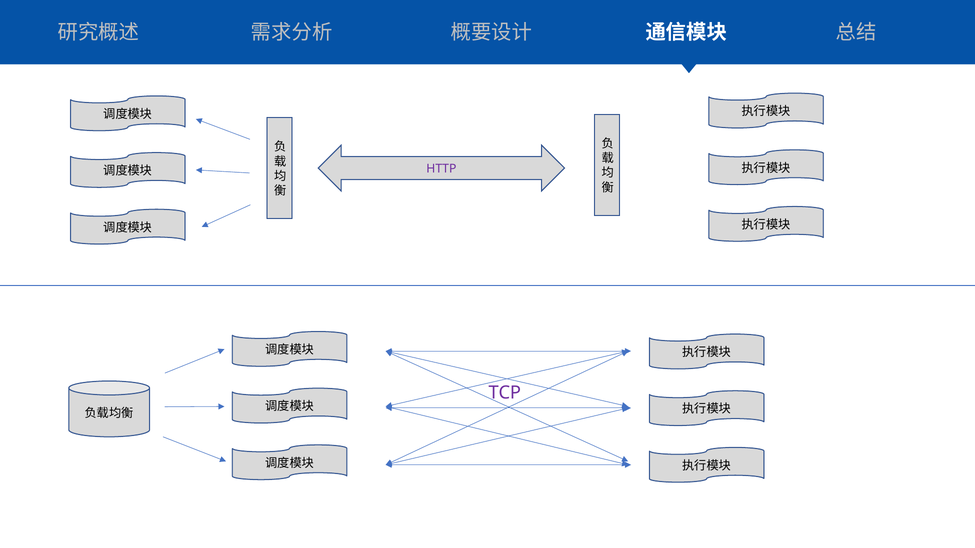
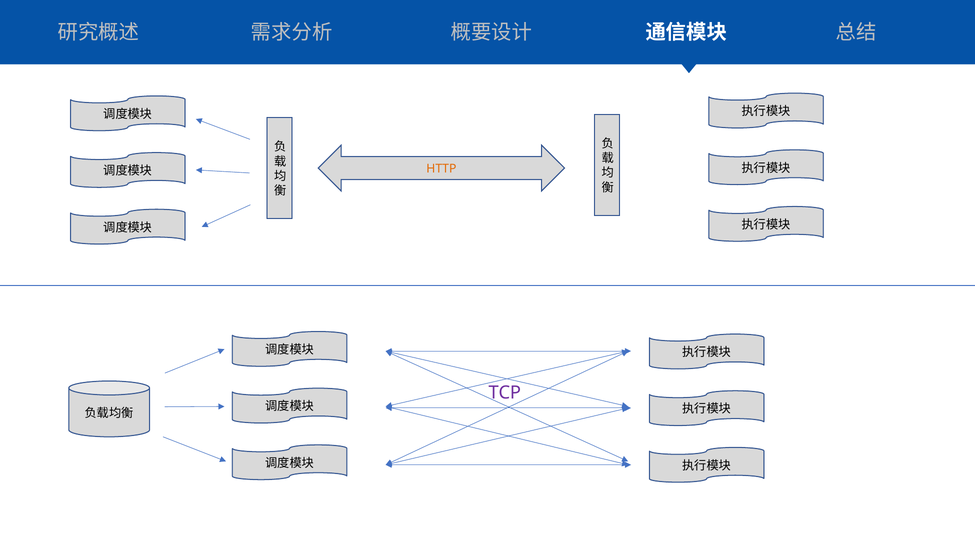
HTTP colour: purple -> orange (441, 169)
